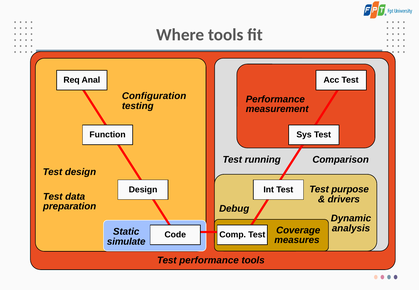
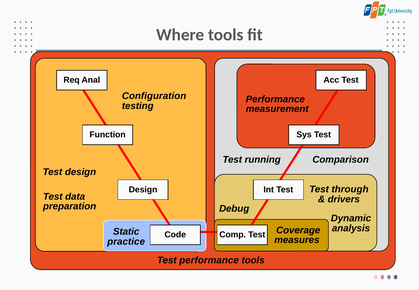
purpose: purpose -> through (350, 189)
simulate: simulate -> practice (126, 242)
